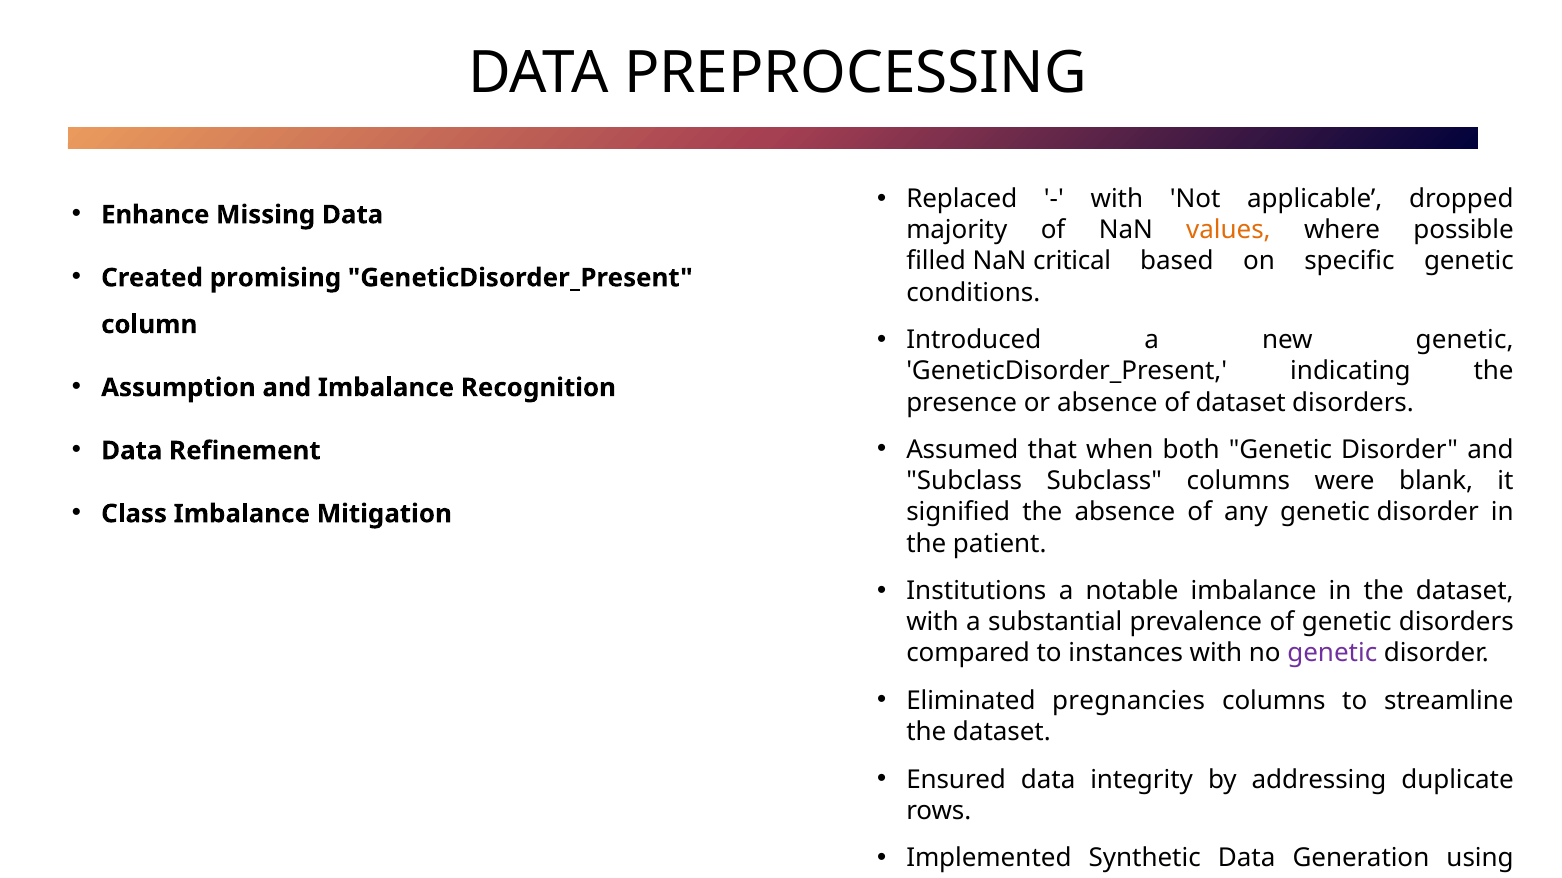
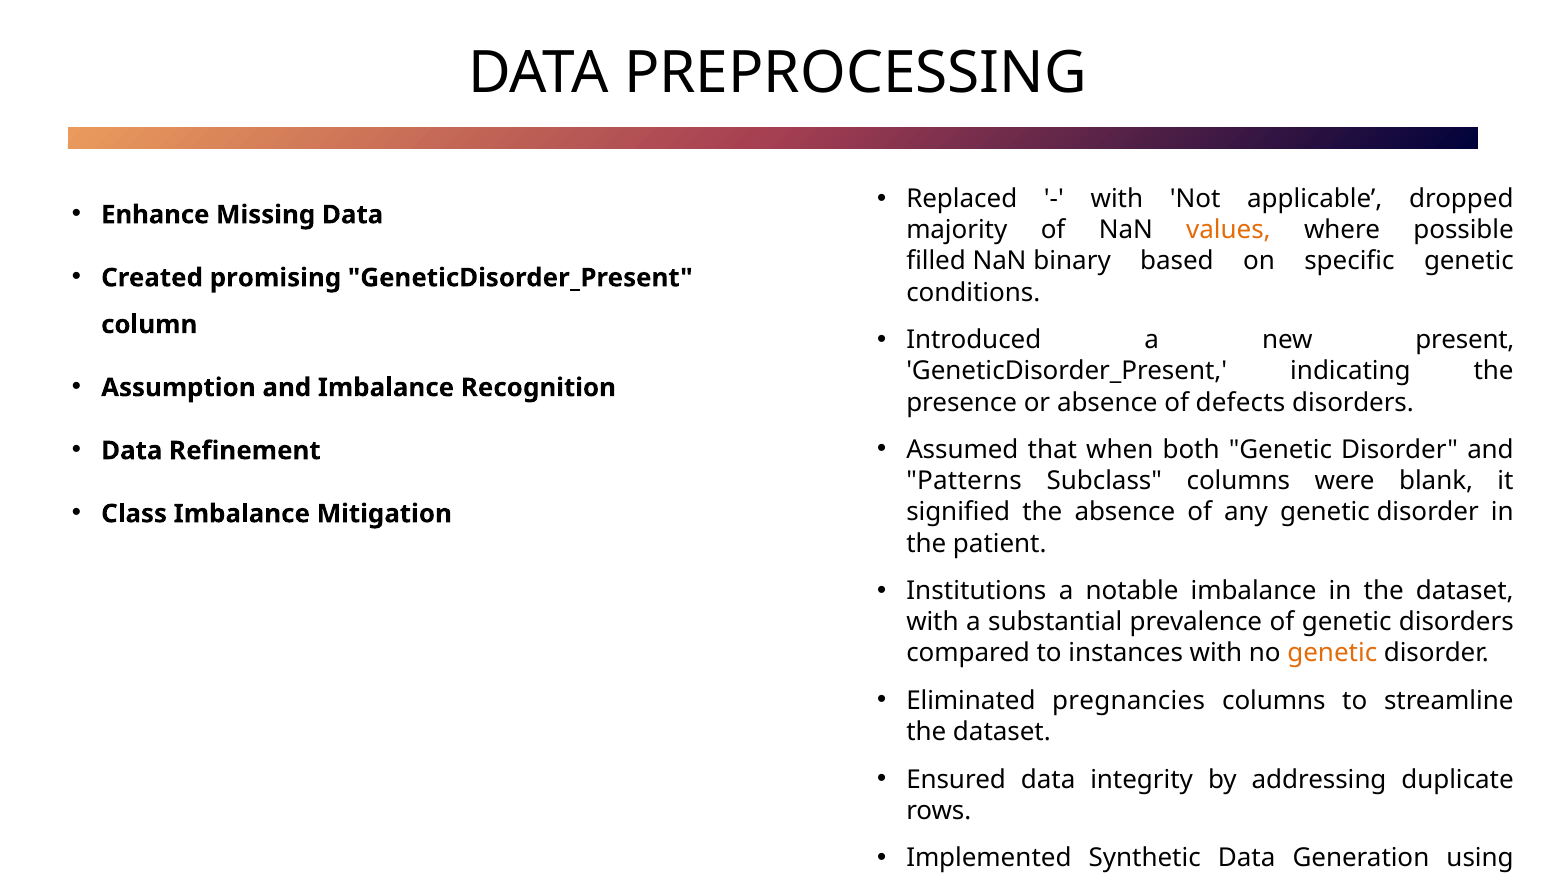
critical: critical -> binary (1072, 262)
new genetic: genetic -> present (1465, 340)
of dataset: dataset -> defects (1241, 403)
Subclass: Subclass -> Patterns (964, 481)
genetic colour: purple -> orange (1332, 654)
